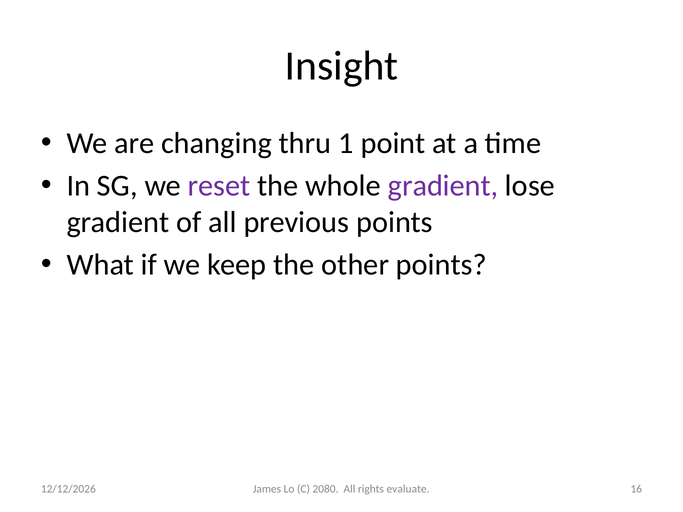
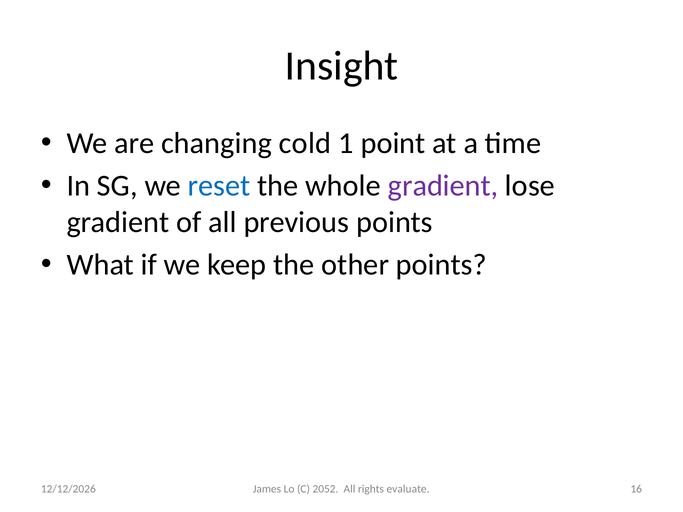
thru: thru -> cold (305, 143)
reset colour: purple -> blue (219, 186)
2080: 2080 -> 2052 (325, 489)
